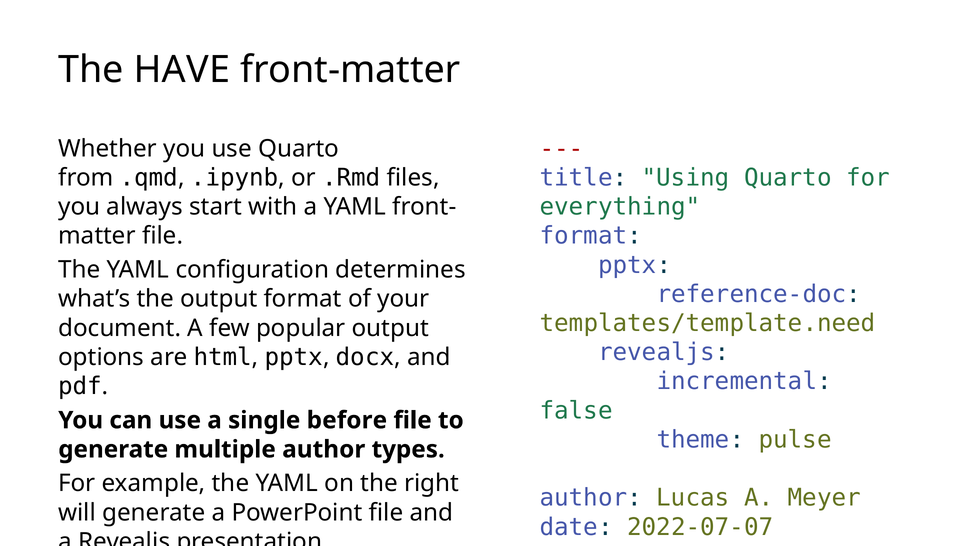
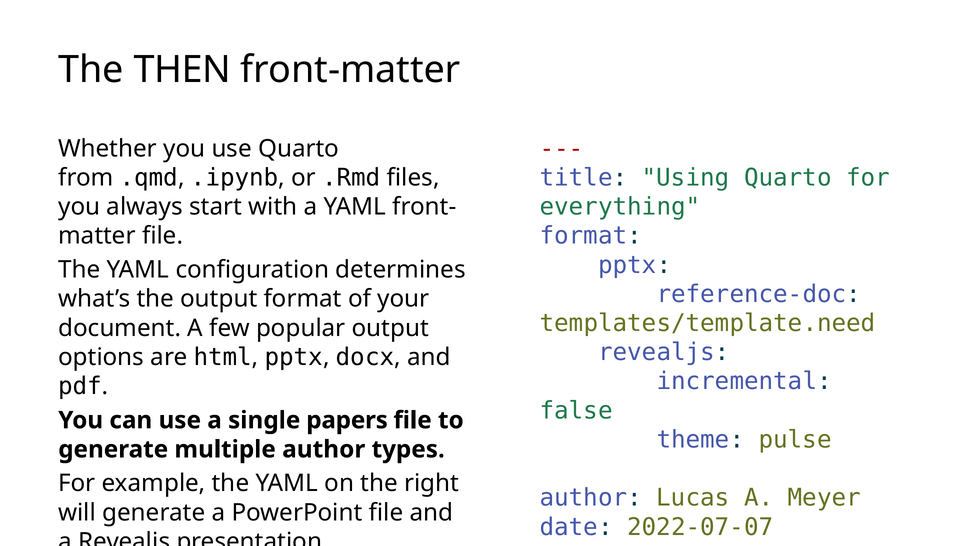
HAVE: HAVE -> THEN (182, 70)
before: before -> papers (347, 420)
